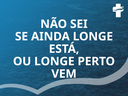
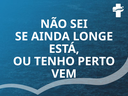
OU LONGE: LONGE -> TENHO (54, 61)
